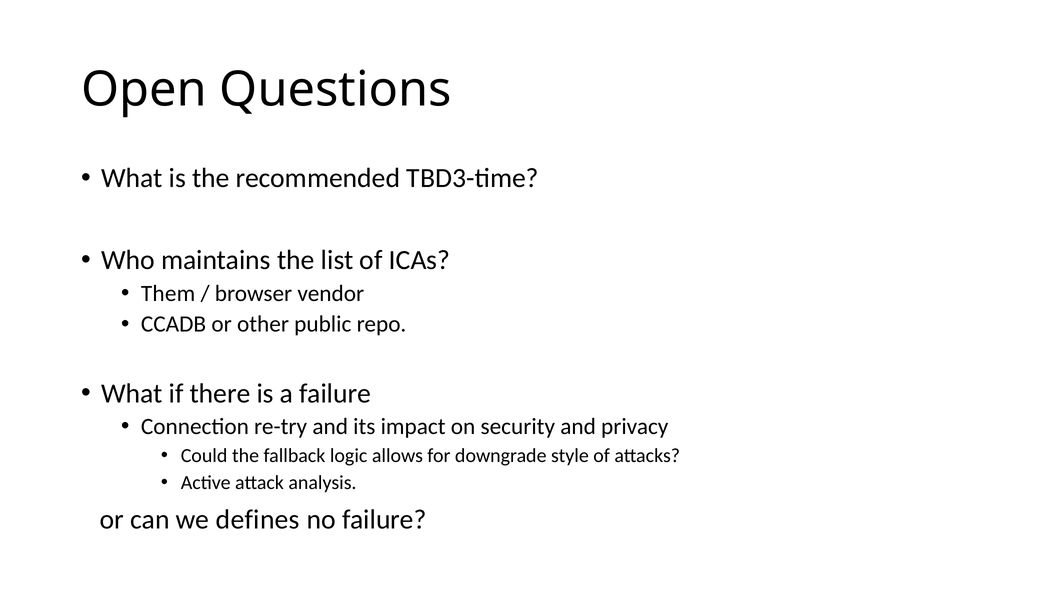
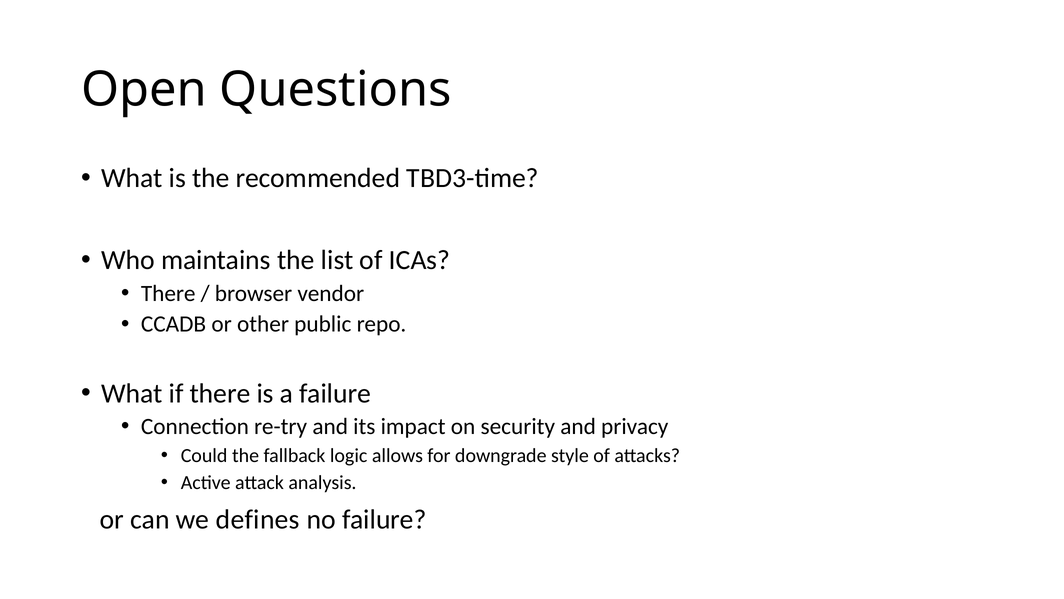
Them: Them -> There (168, 293)
